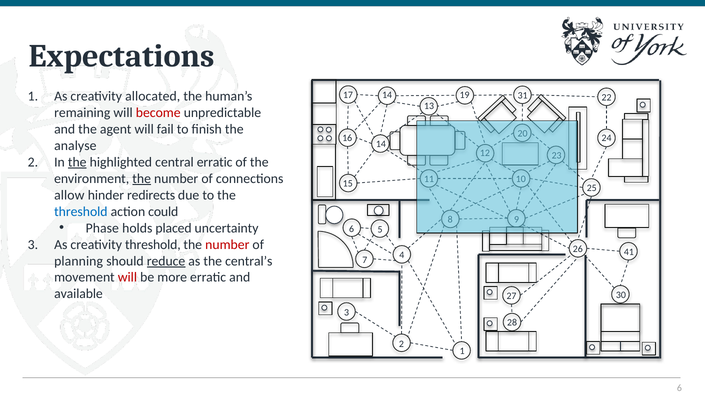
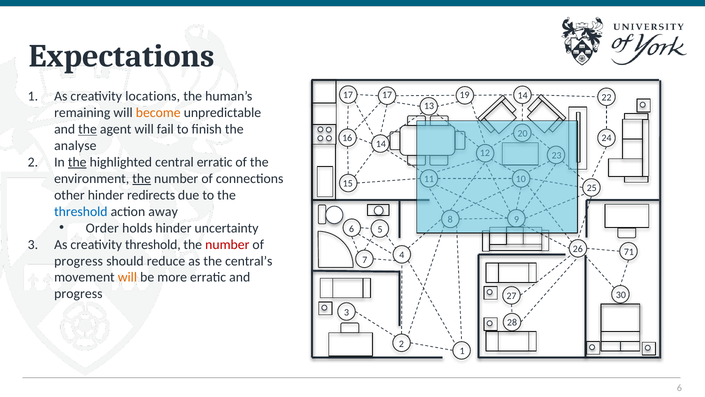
allocated: allocated -> locations (153, 96)
17 14: 14 -> 17 (387, 95)
19 31: 31 -> 14 (523, 95)
become colour: red -> orange (158, 113)
the underline: none -> present (88, 129)
allow: allow -> other (69, 195)
could: could -> away (163, 212)
Phase: Phase -> Order (102, 228)
holds placed: placed -> hinder (174, 228)
41: 41 -> 71 (629, 252)
planning: planning -> progress (79, 261)
reduce underline: present -> none (166, 261)
will colour: red -> orange (127, 277)
available: available -> progress (78, 294)
